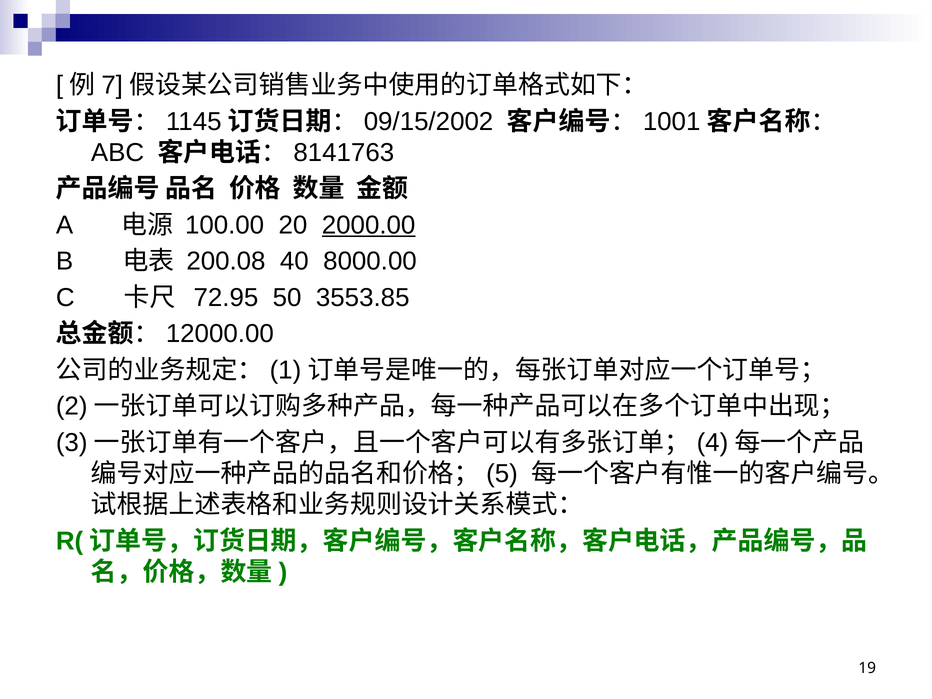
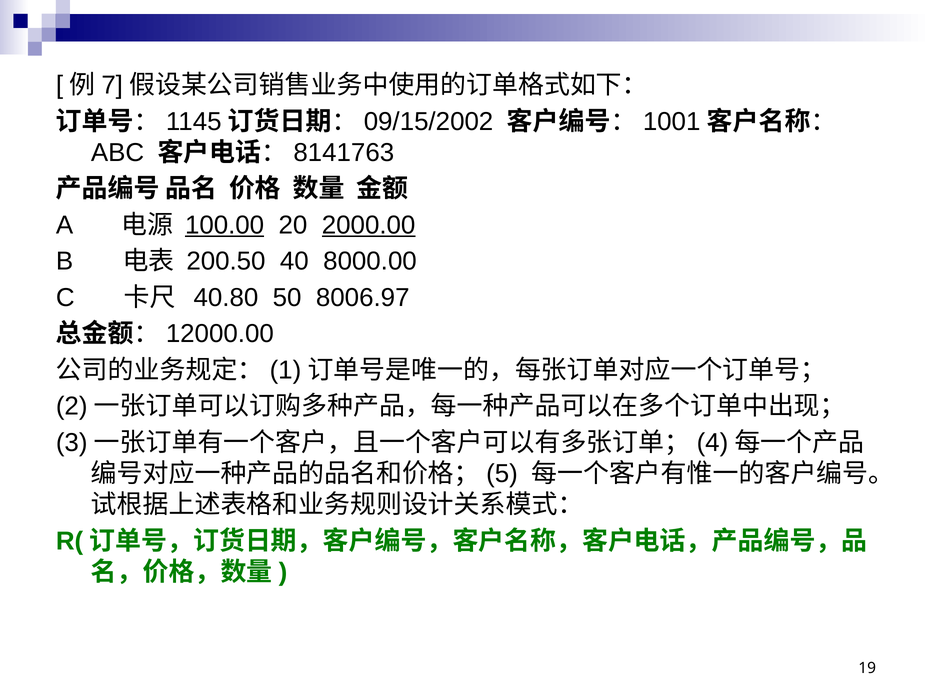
100.00 underline: none -> present (225, 225)
200.08: 200.08 -> 200.50 (226, 261)
72.95: 72.95 -> 40.80 (226, 298)
3553.85: 3553.85 -> 8006.97 (363, 298)
